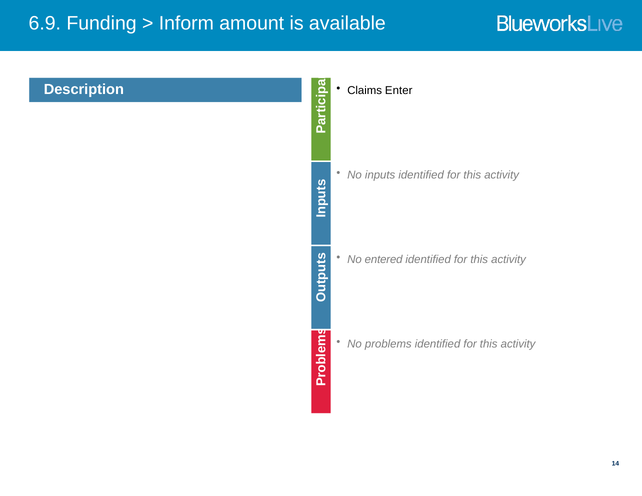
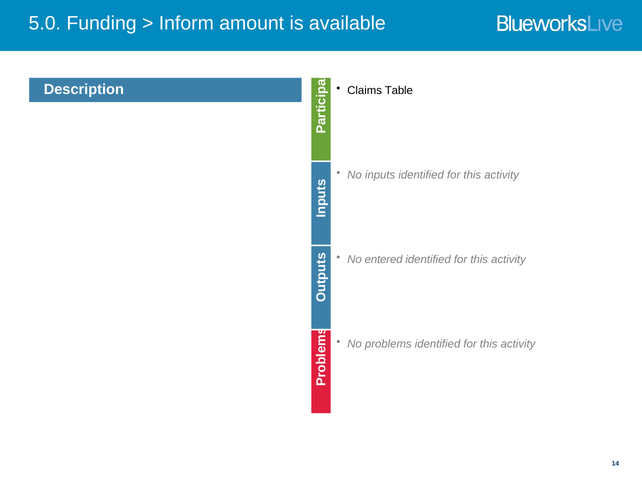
6.9: 6.9 -> 5.0 (45, 23)
Enter: Enter -> Table (399, 90)
